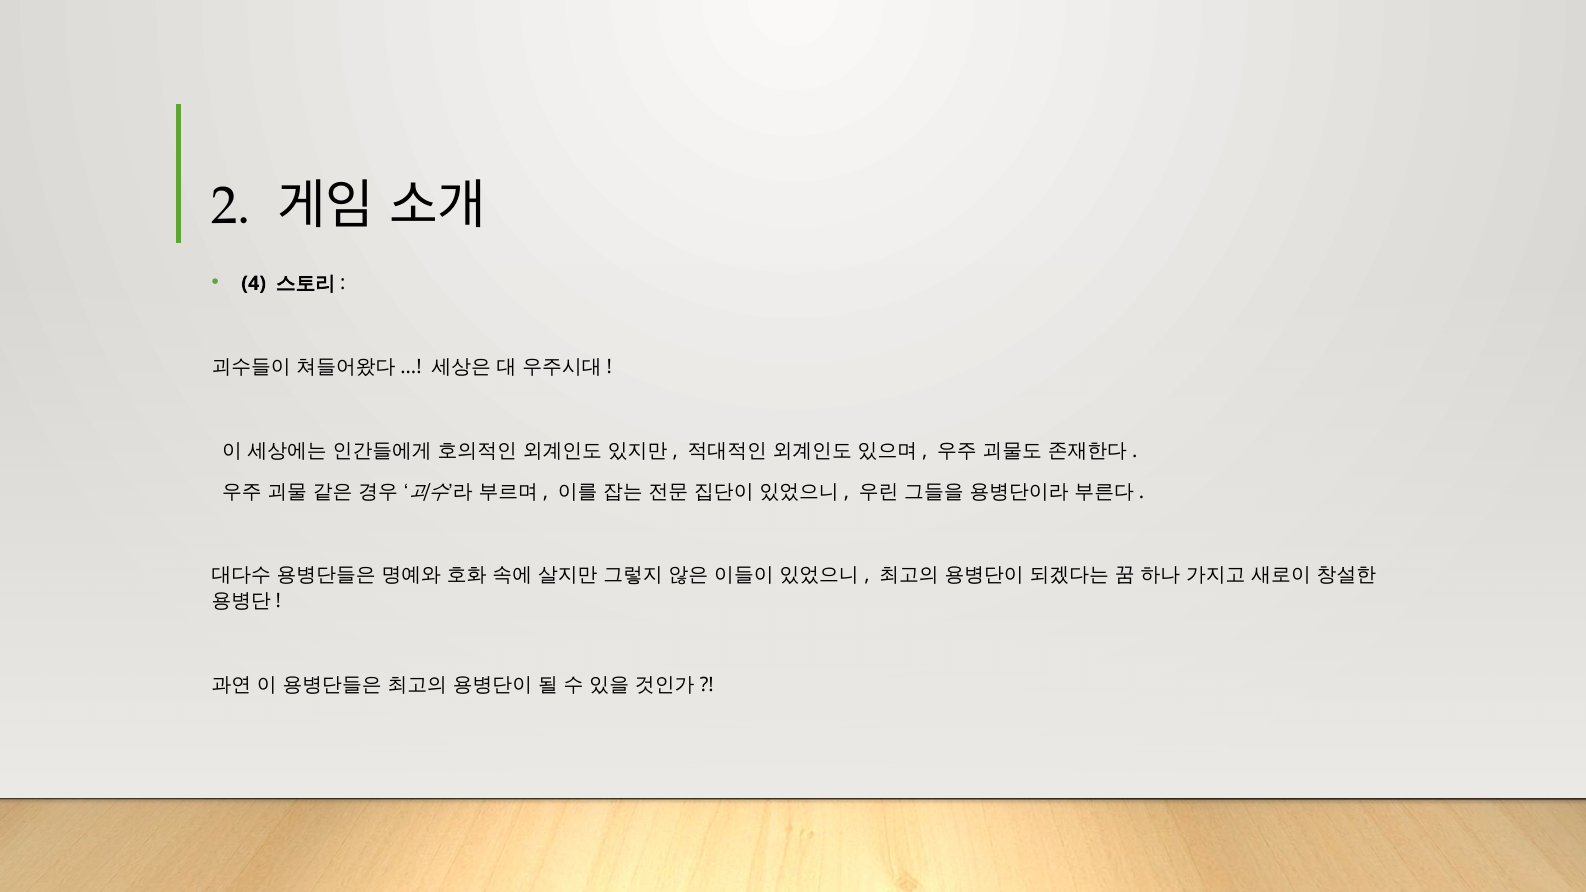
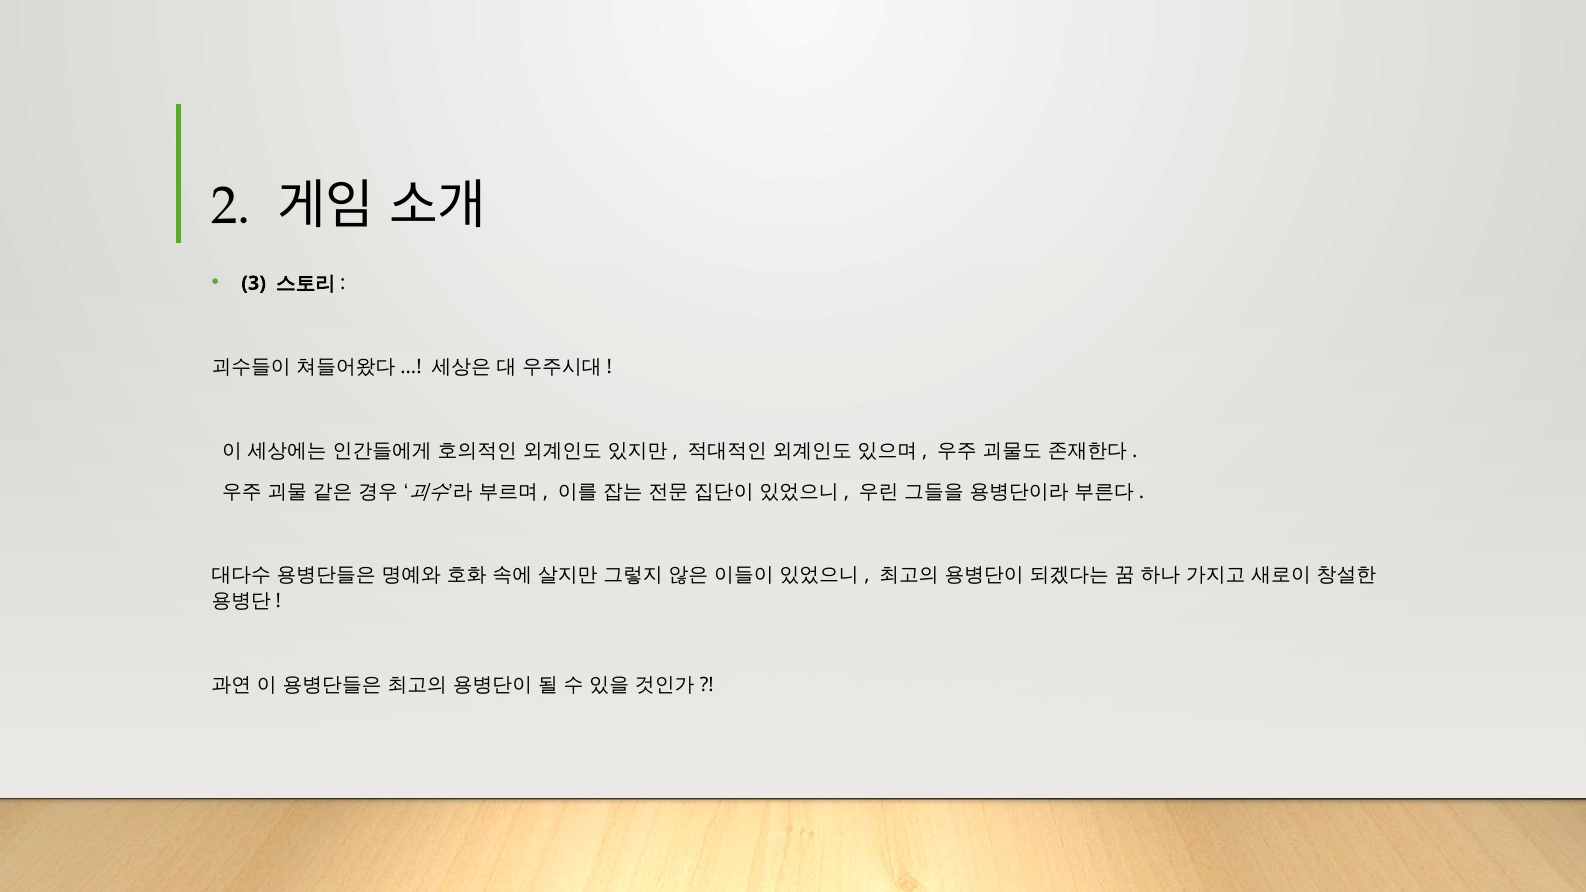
4: 4 -> 3 (254, 283)
